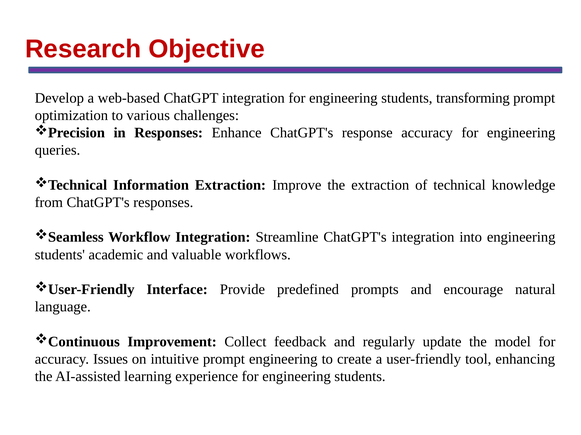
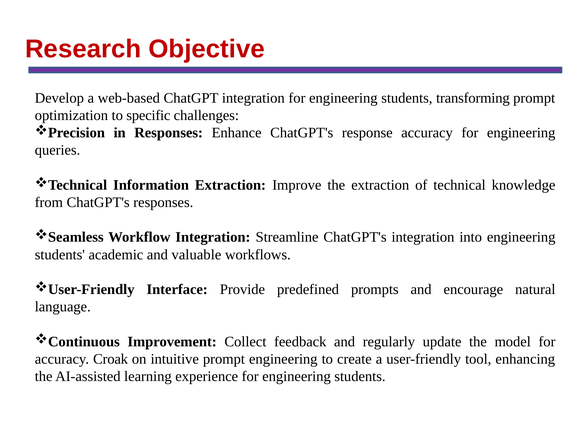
various: various -> specific (148, 116)
Issues: Issues -> Croak (111, 360)
